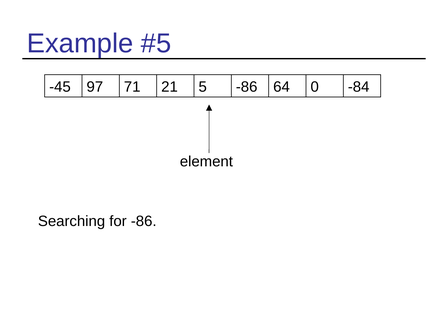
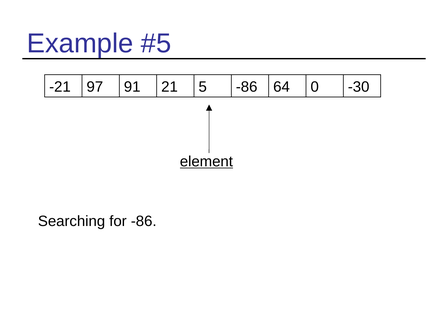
-45: -45 -> -21 (60, 87)
71: 71 -> 91 (132, 87)
-84: -84 -> -30 (359, 87)
element underline: none -> present (206, 162)
